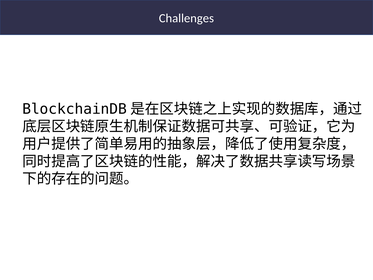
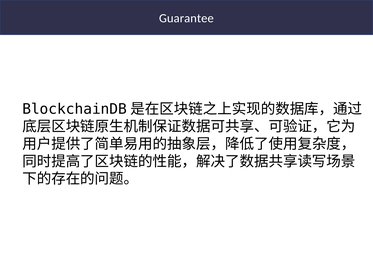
Challenges: Challenges -> Guarantee (186, 18)
